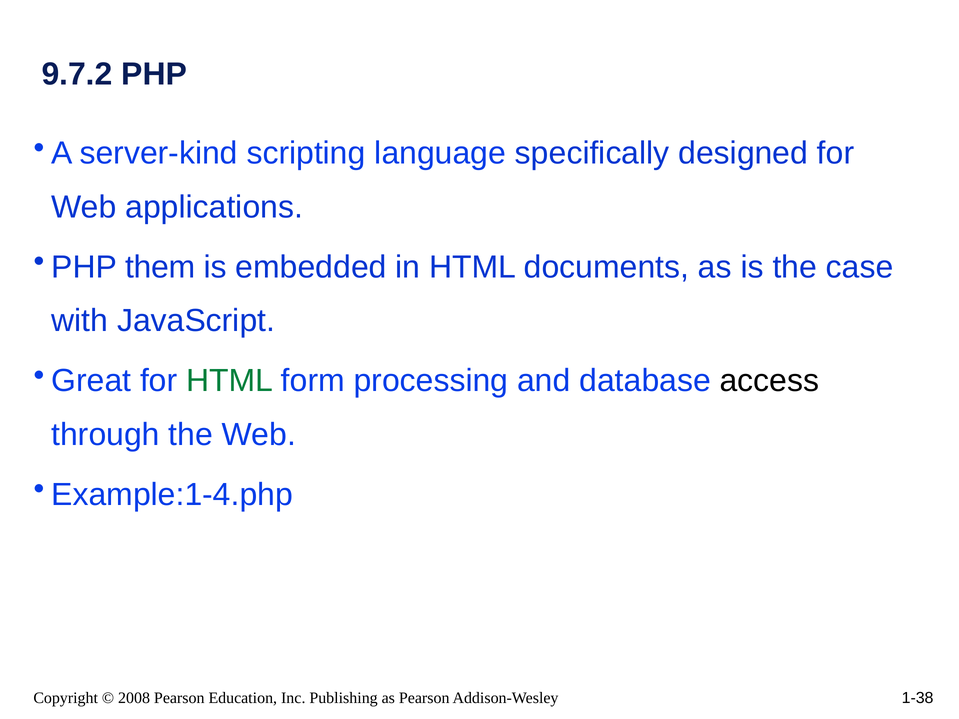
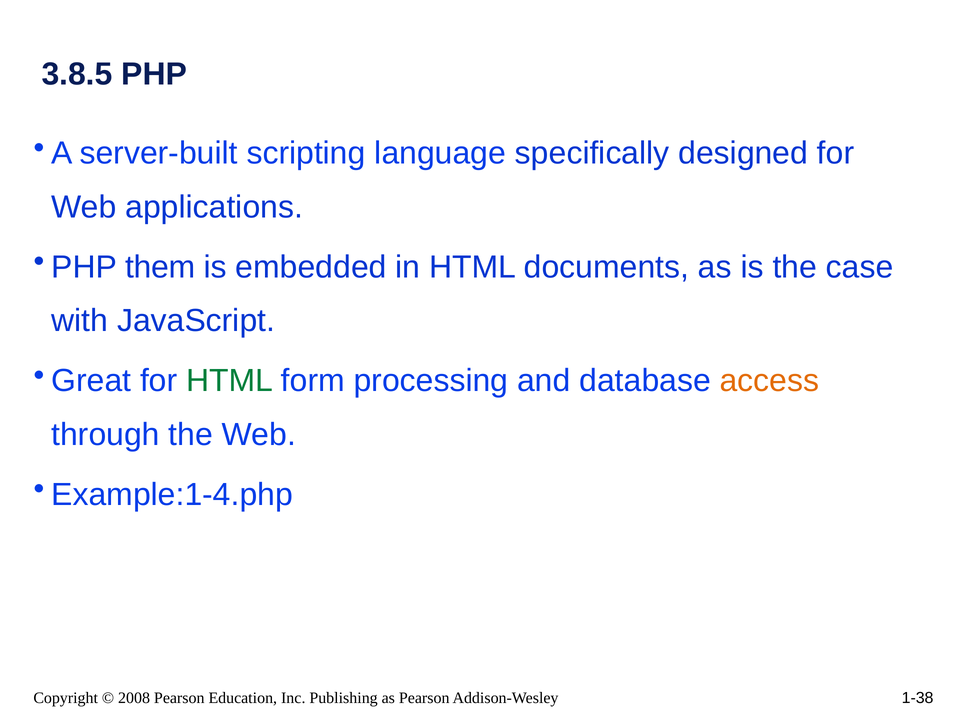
9.7.2: 9.7.2 -> 3.8.5 (77, 74)
server-kind: server-kind -> server-built (159, 153)
access colour: black -> orange (769, 381)
